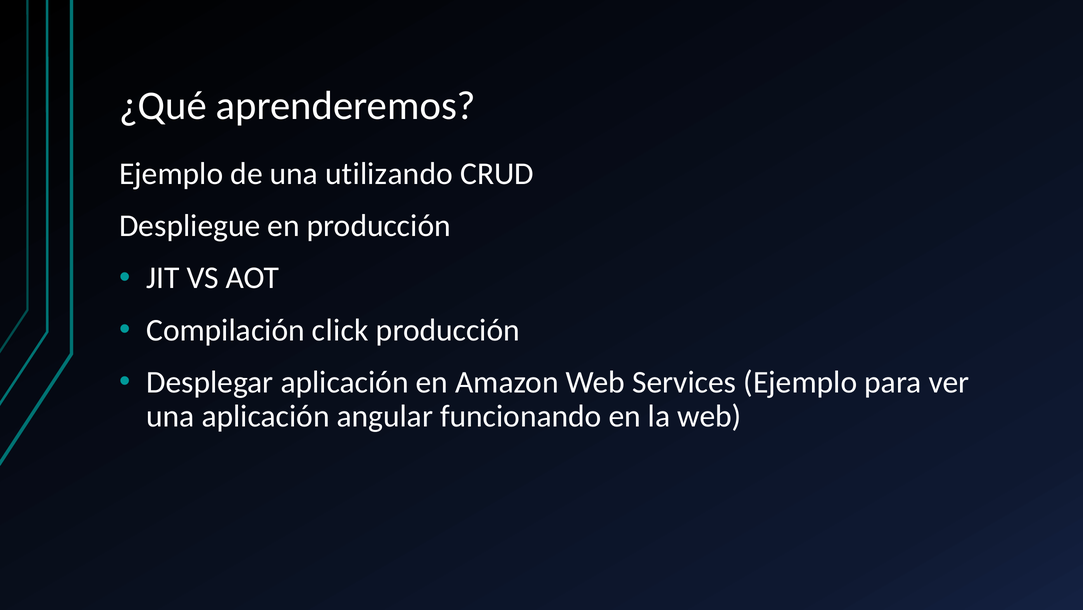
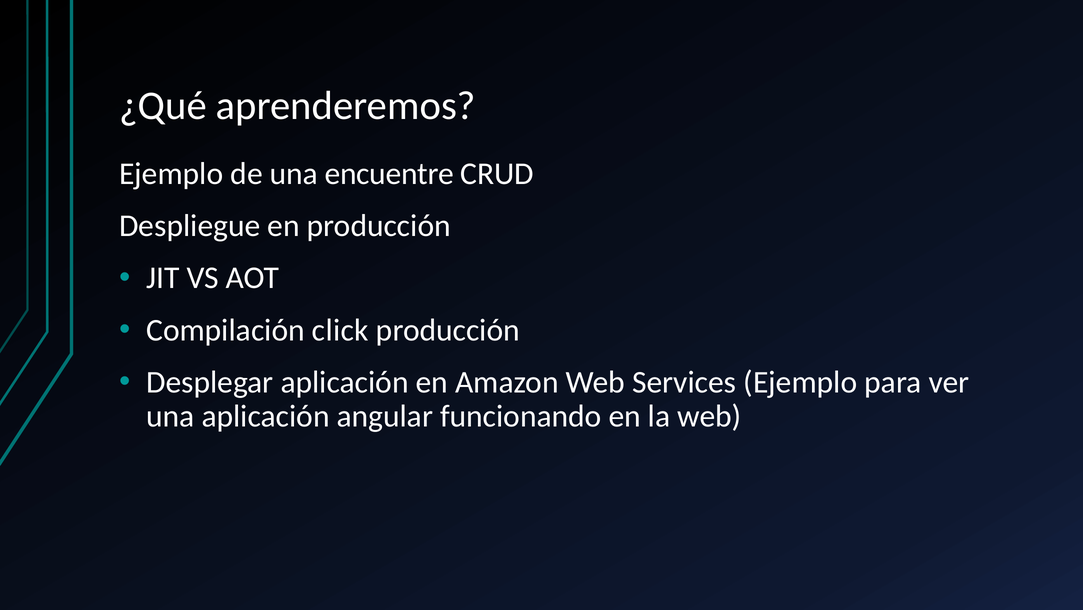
utilizando: utilizando -> encuentre (389, 173)
